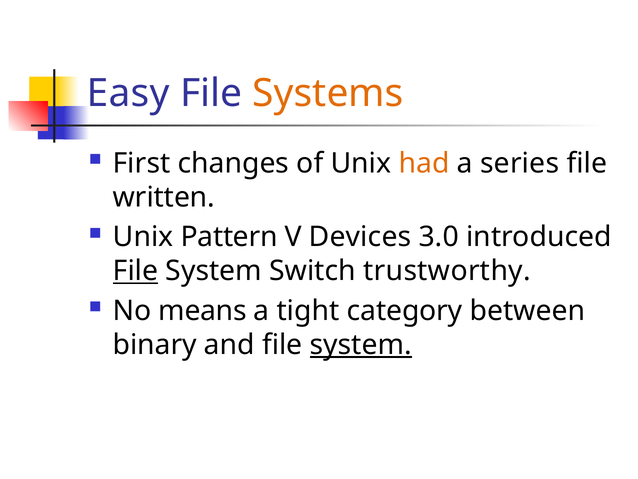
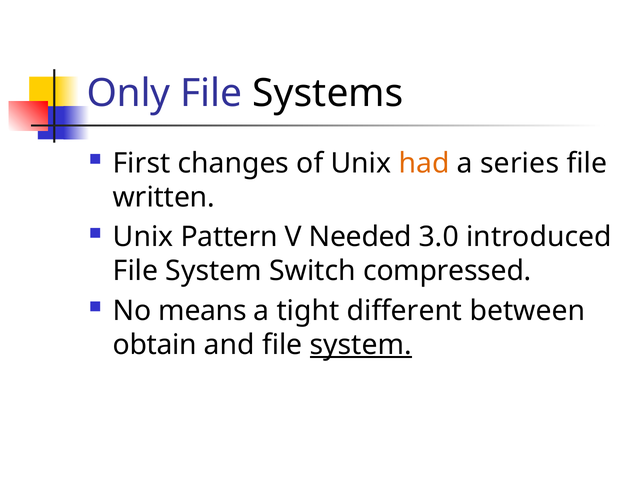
Easy: Easy -> Only (128, 93)
Systems colour: orange -> black (328, 93)
Devices: Devices -> Needed (360, 237)
File underline: present -> none (135, 271)
trustworthy: trustworthy -> compressed (447, 271)
category: category -> different (405, 310)
binary: binary -> obtain (155, 345)
